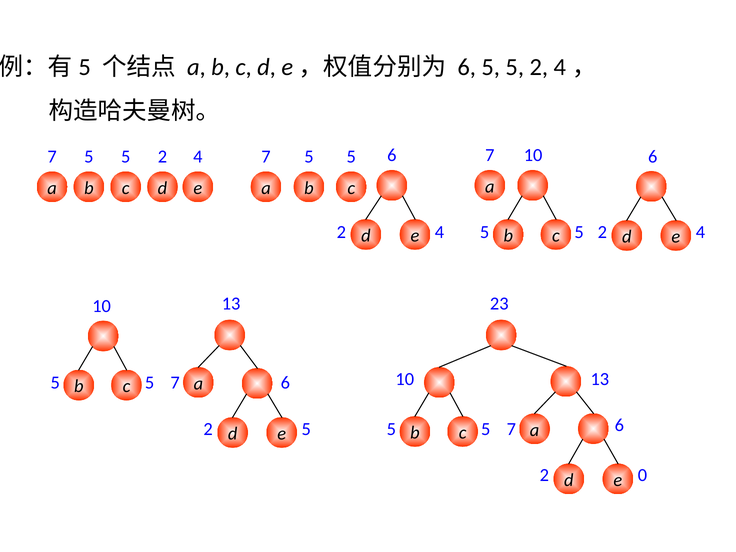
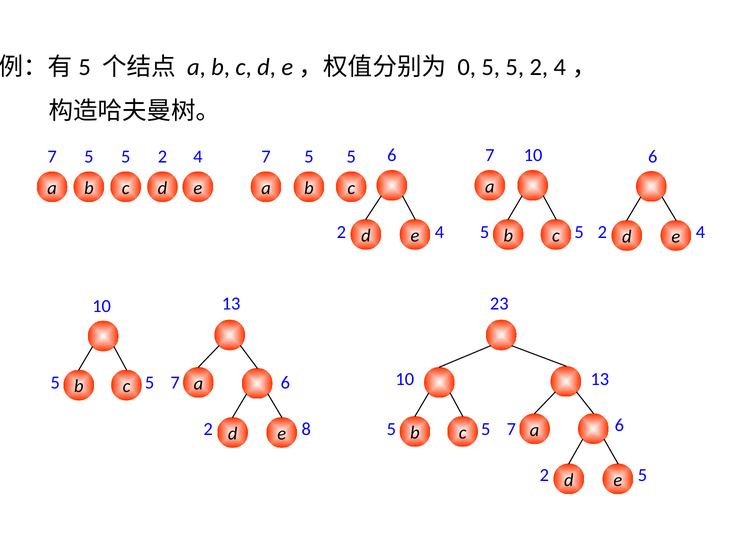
6: 6 -> 0 (467, 67)
2 5: 5 -> 8 (306, 429)
2 0: 0 -> 5 (642, 475)
